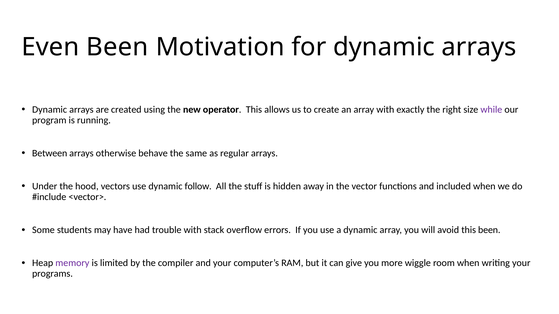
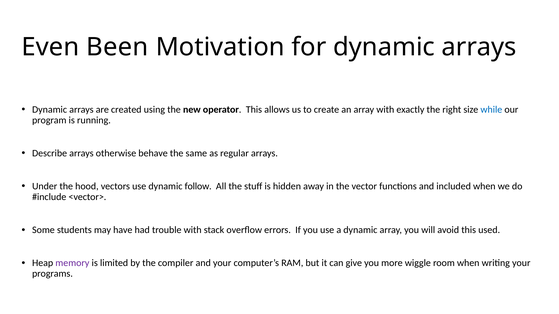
while colour: purple -> blue (491, 110)
Between: Between -> Describe (50, 154)
this been: been -> used (489, 230)
